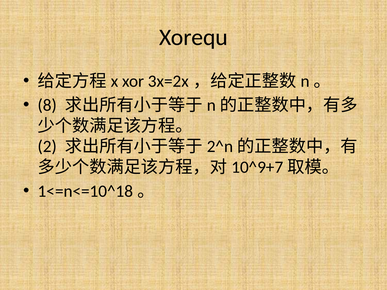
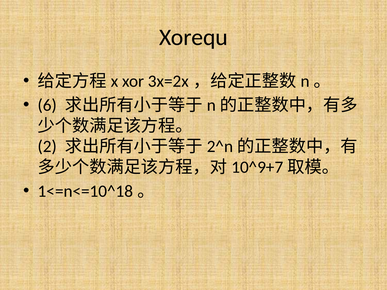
8: 8 -> 6 (47, 105)
